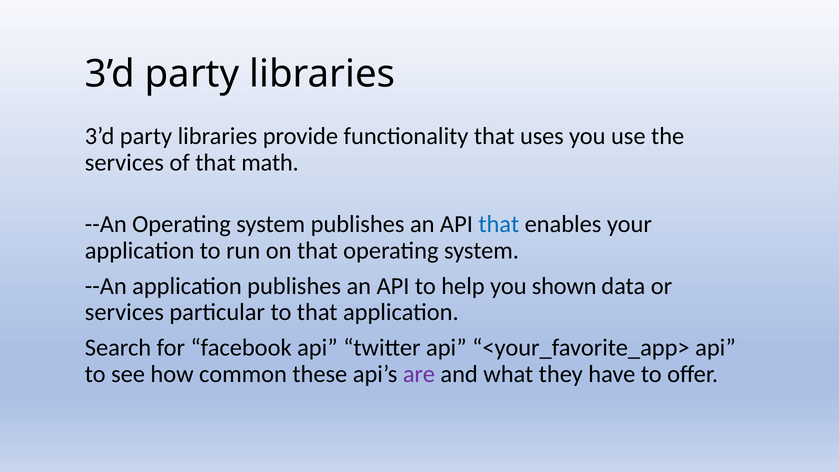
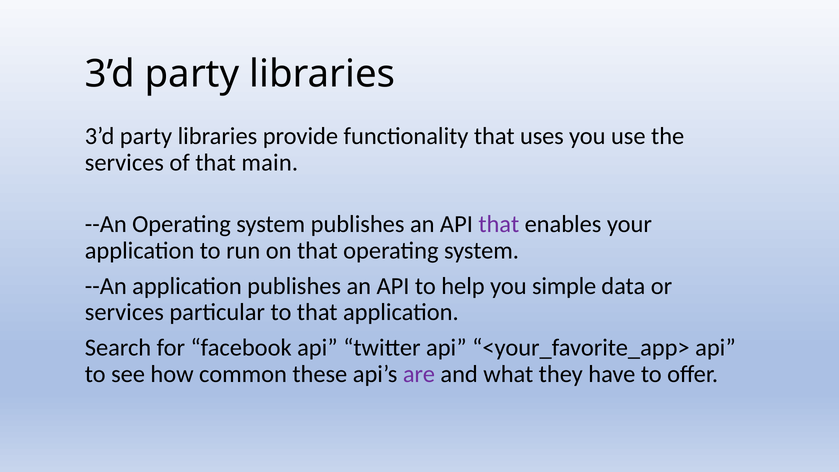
math: math -> main (270, 163)
that colour: blue -> purple (499, 224)
shown: shown -> simple (564, 286)
